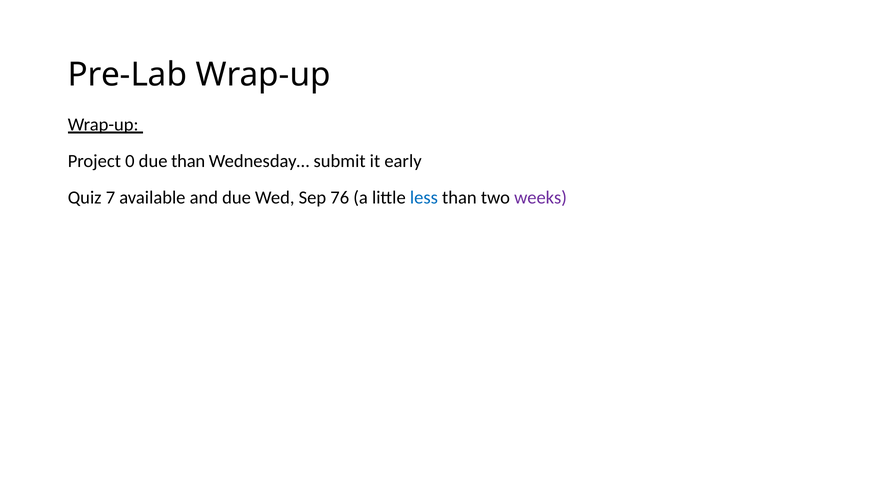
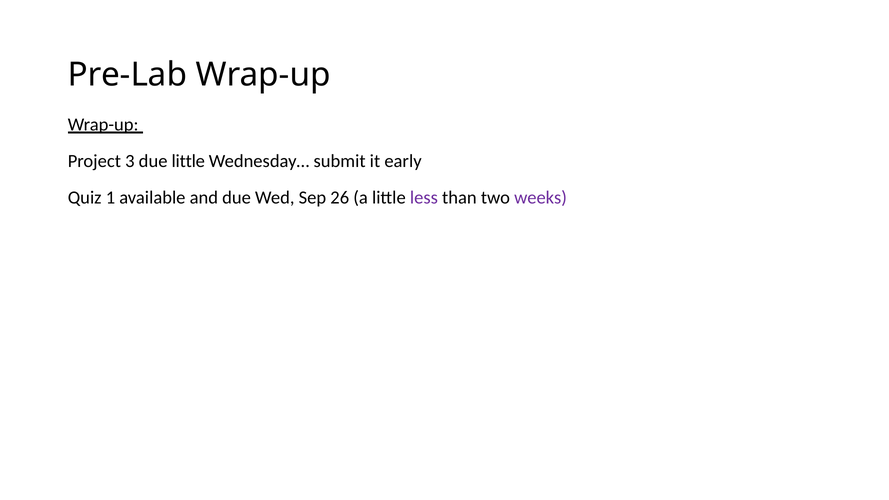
0: 0 -> 3 (130, 161)
due than: than -> little (188, 161)
7: 7 -> 1 (110, 198)
76: 76 -> 26 (340, 198)
less colour: blue -> purple (424, 198)
